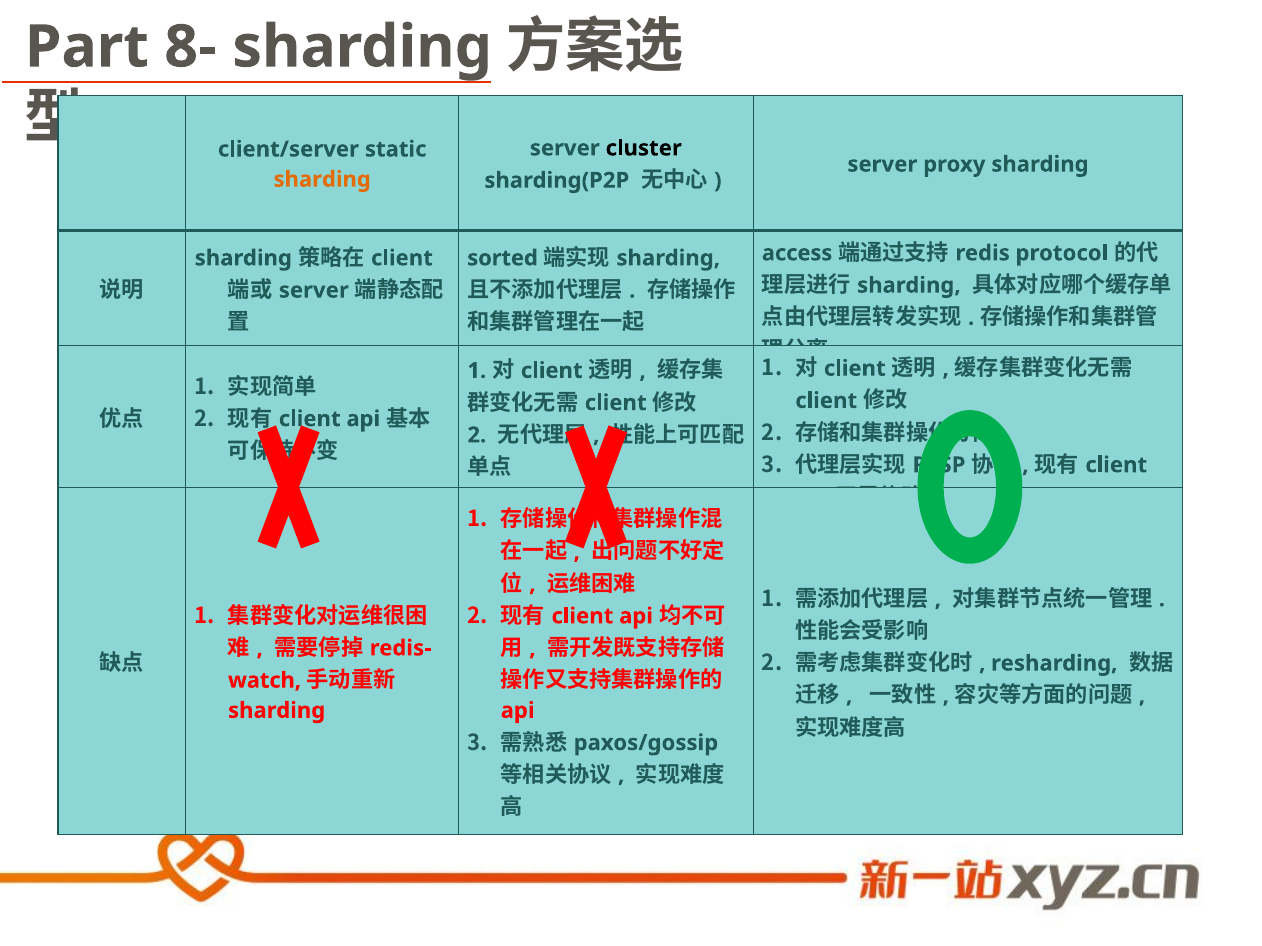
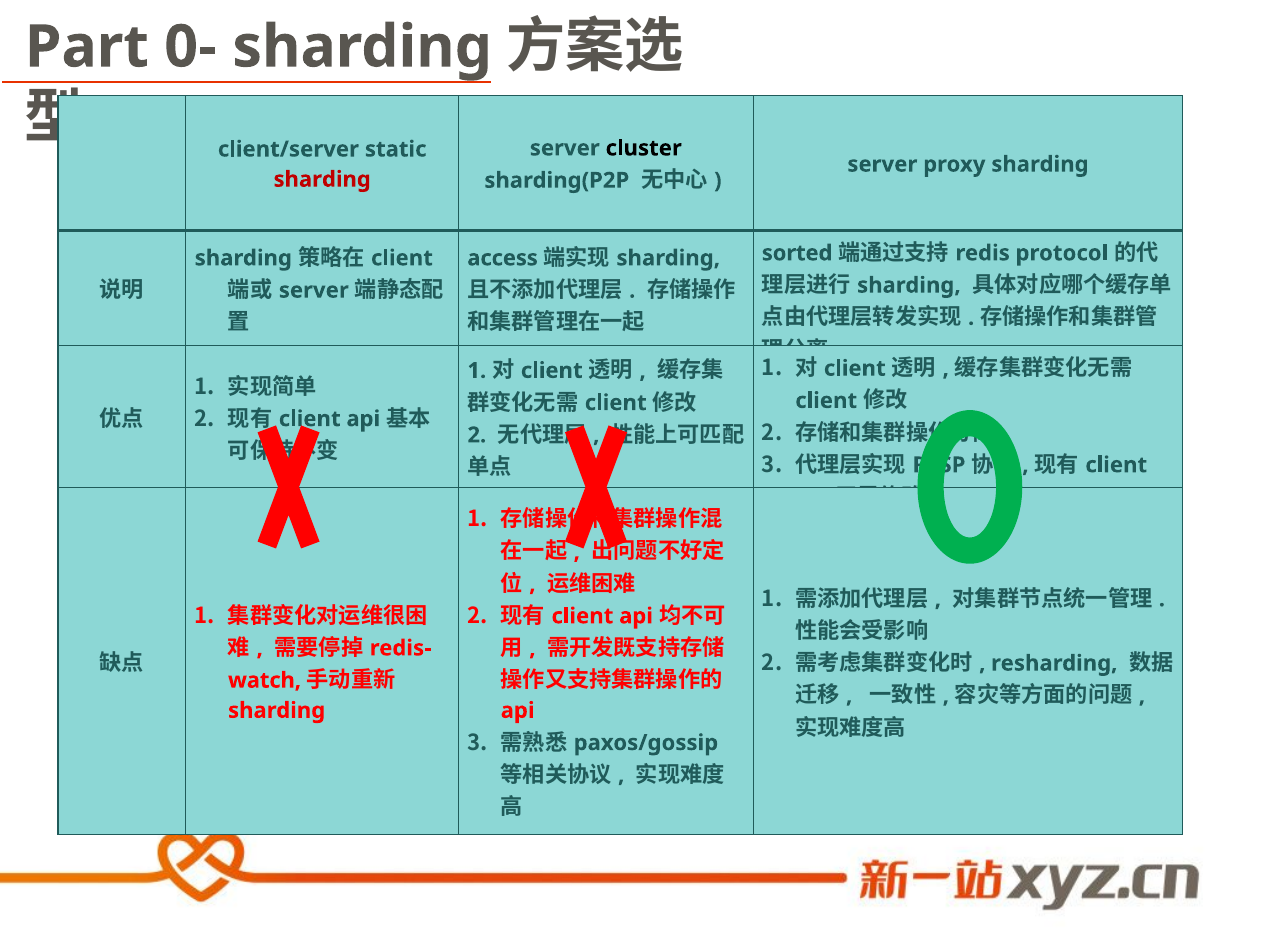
8-: 8- -> 0- (191, 47)
sharding colour: orange -> red (322, 179)
access: access -> sorted (797, 253)
sorted: sorted -> access (503, 258)
